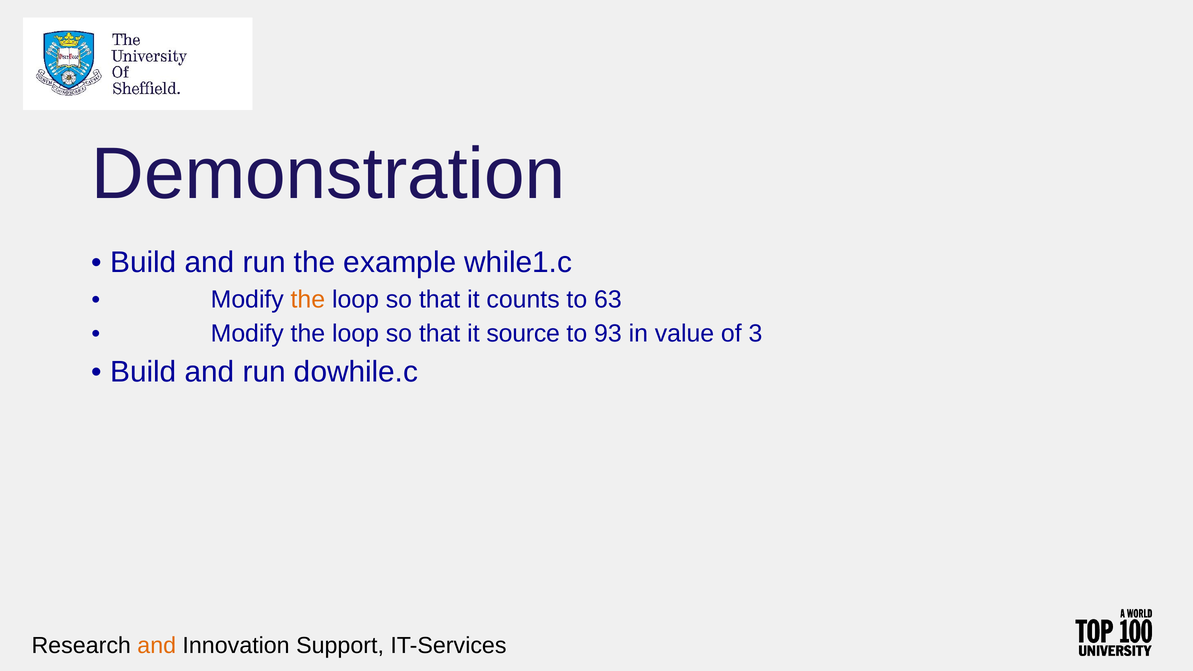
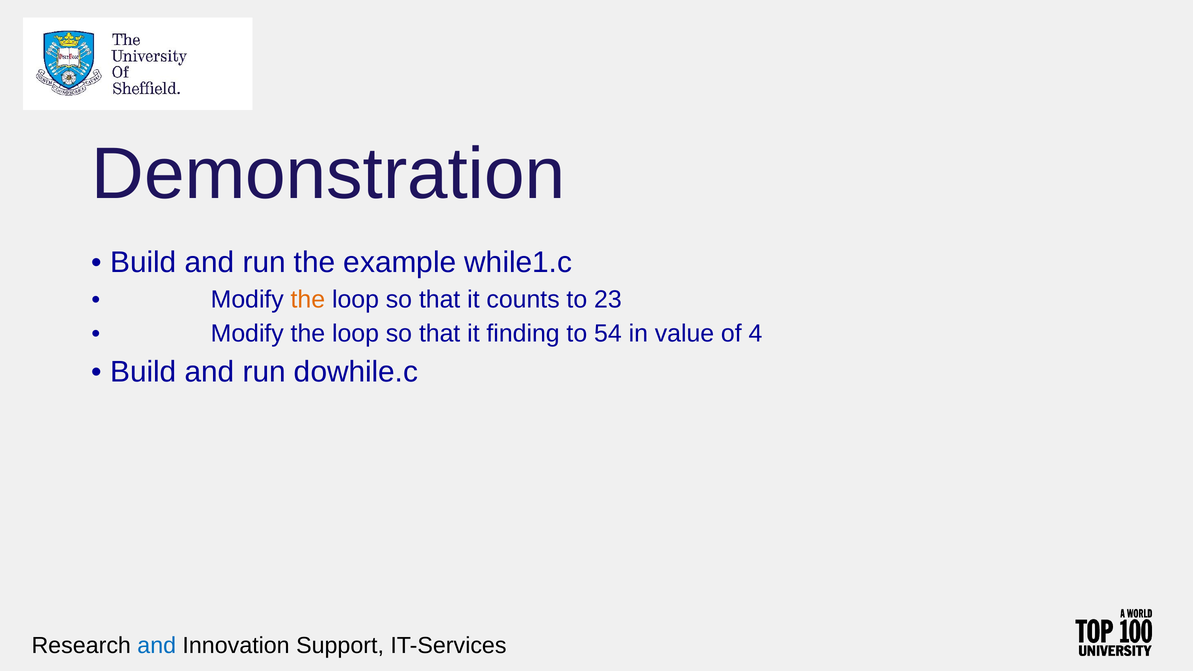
63: 63 -> 23 (608, 299)
source: source -> finding (523, 334)
93: 93 -> 54 (608, 334)
3: 3 -> 4 (755, 334)
and colour: orange -> blue (157, 645)
